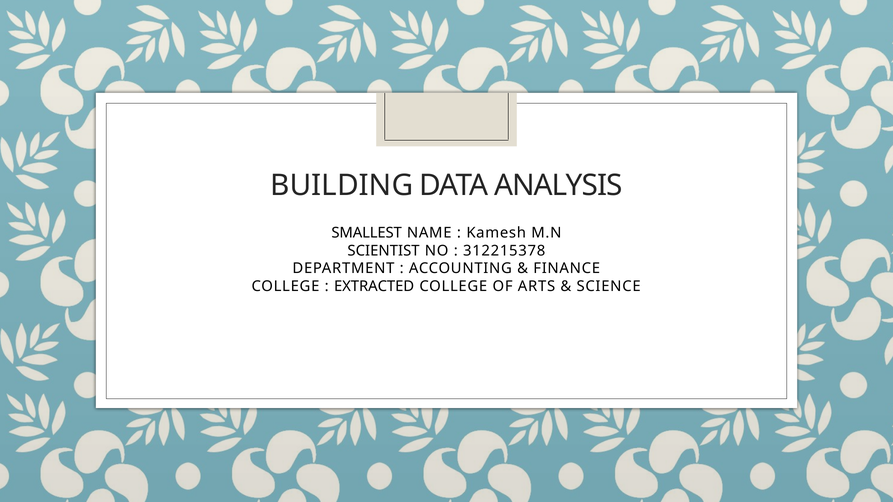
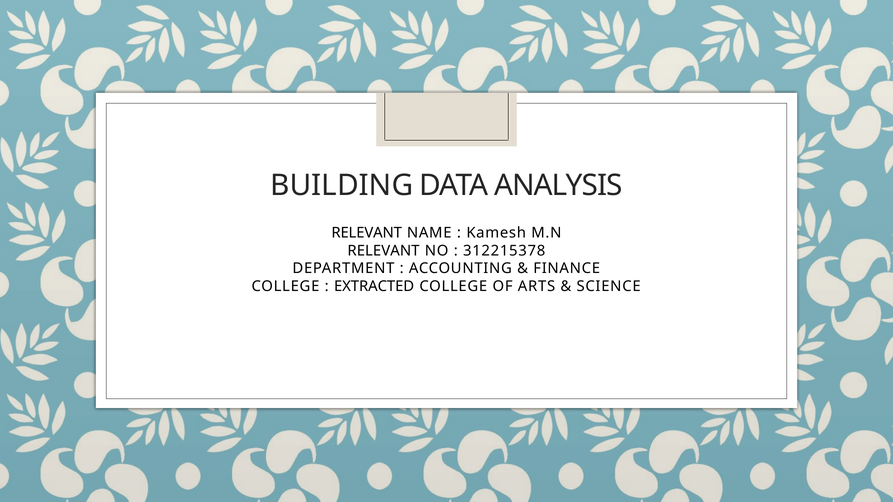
SMALLEST: SMALLEST -> RELEVANT (367, 233)
SCIENTIST: SCIENTIST -> RELEVANT (384, 251)
